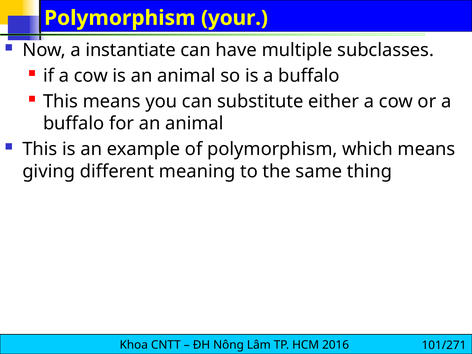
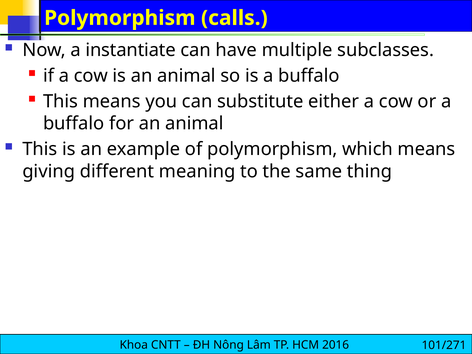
your: your -> calls (234, 18)
